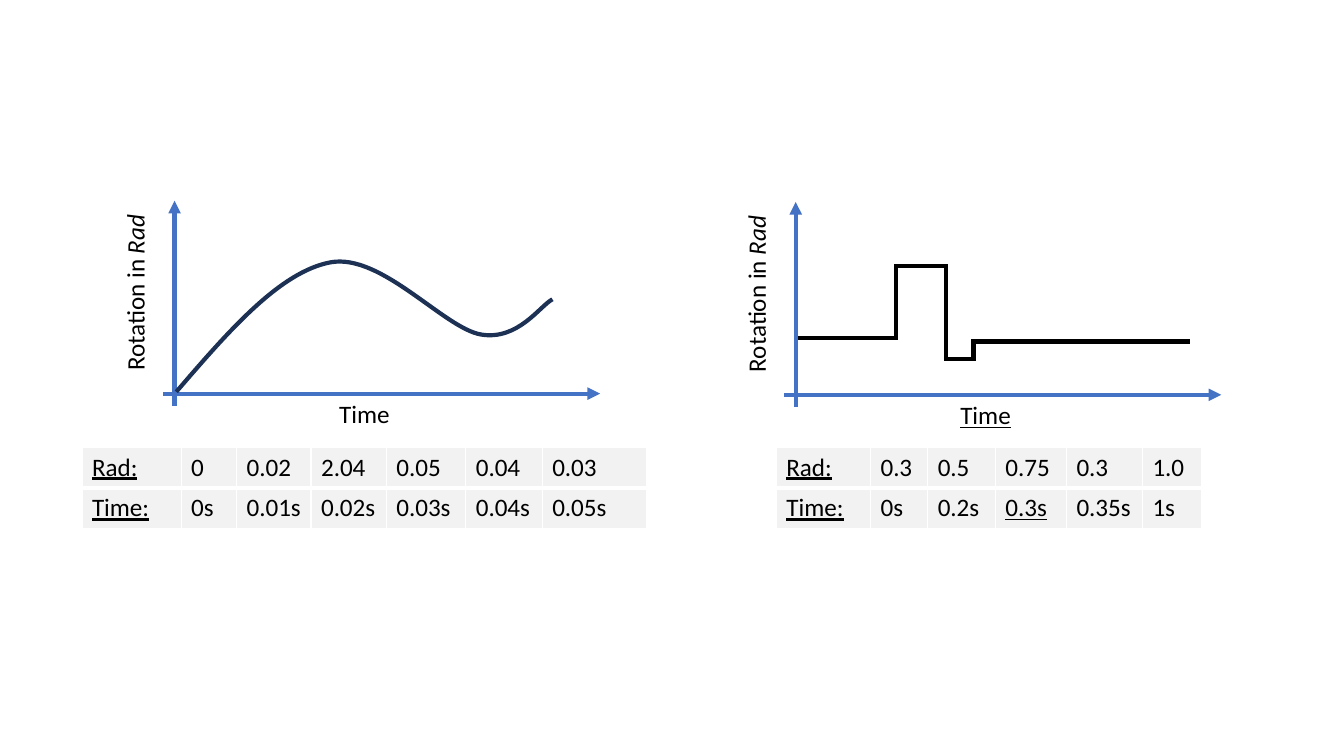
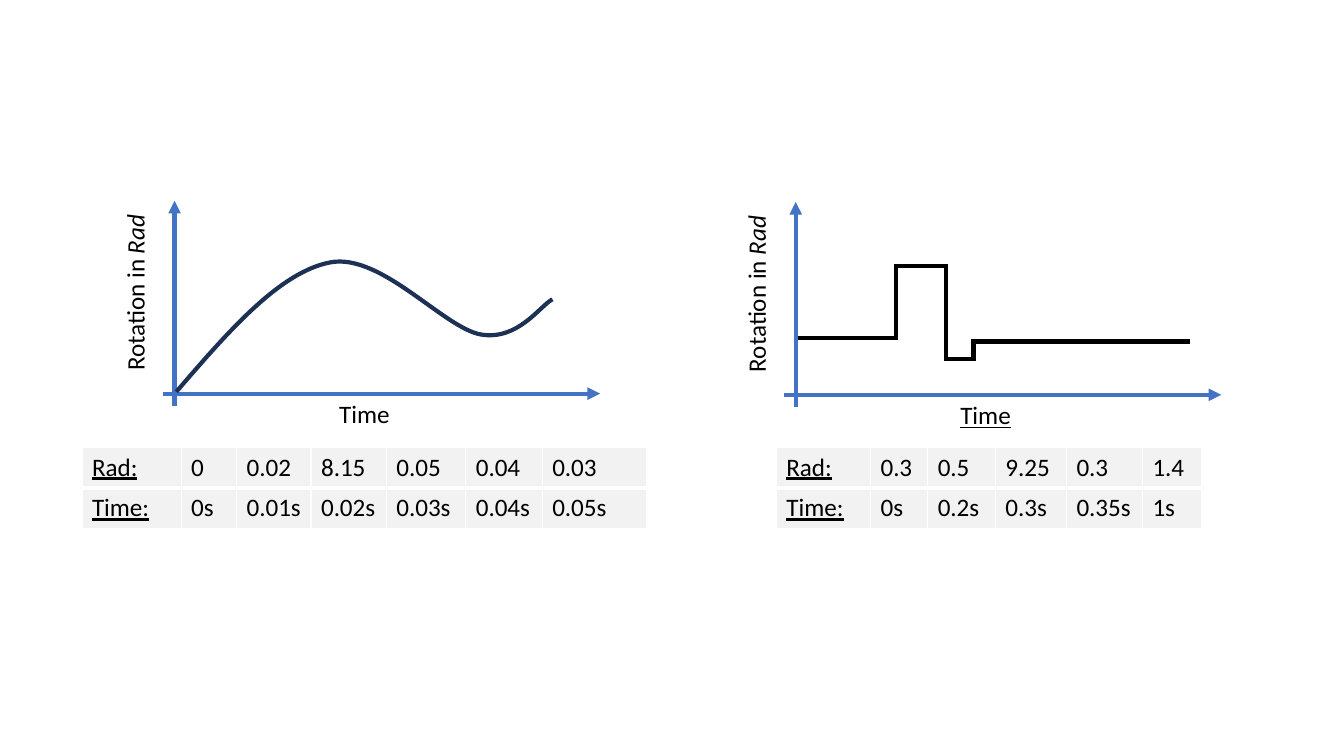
2.04: 2.04 -> 8.15 (343, 468)
0.75: 0.75 -> 9.25 (1028, 468)
1.0: 1.0 -> 1.4 (1168, 468)
0.3s underline: present -> none (1026, 509)
